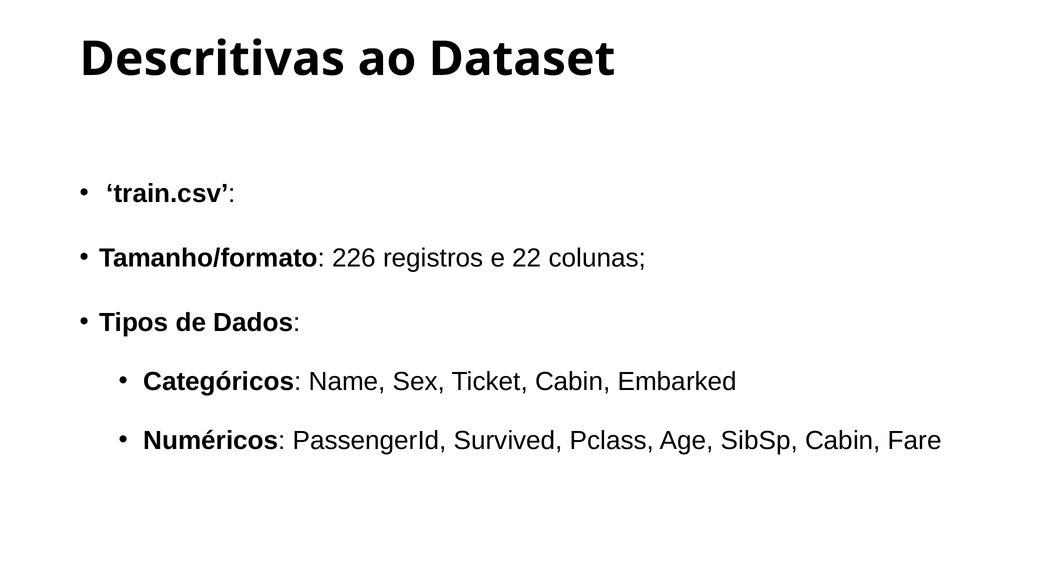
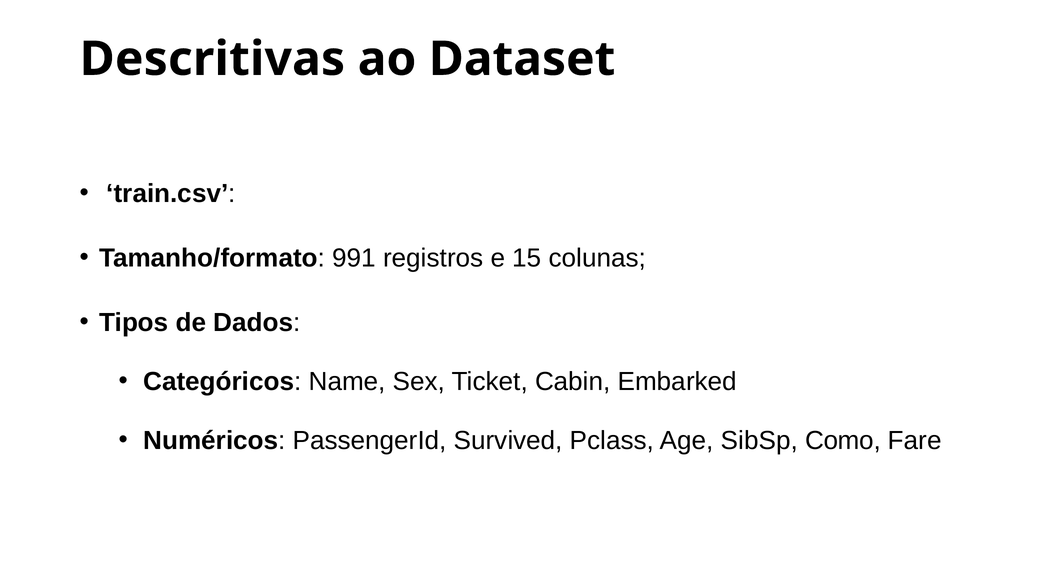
226: 226 -> 991 (354, 258)
22: 22 -> 15 (527, 258)
SibSp Cabin: Cabin -> Como (843, 440)
